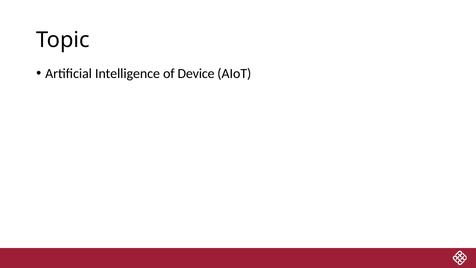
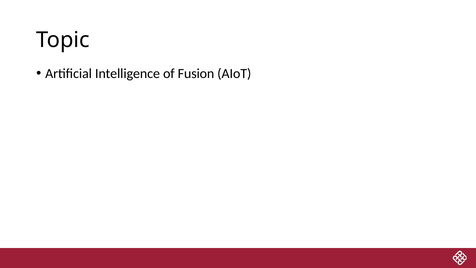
Device: Device -> Fusion (196, 74)
